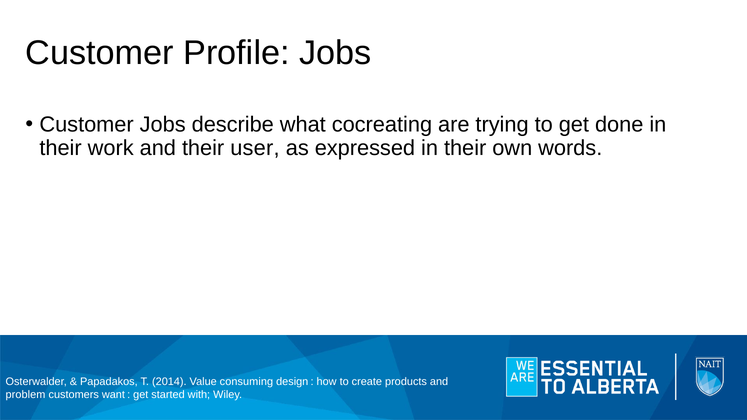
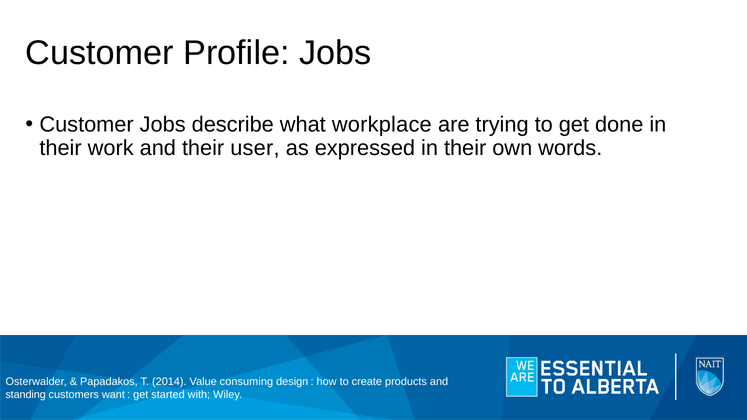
cocreating: cocreating -> workplace (382, 124)
problem: problem -> standing (26, 395)
